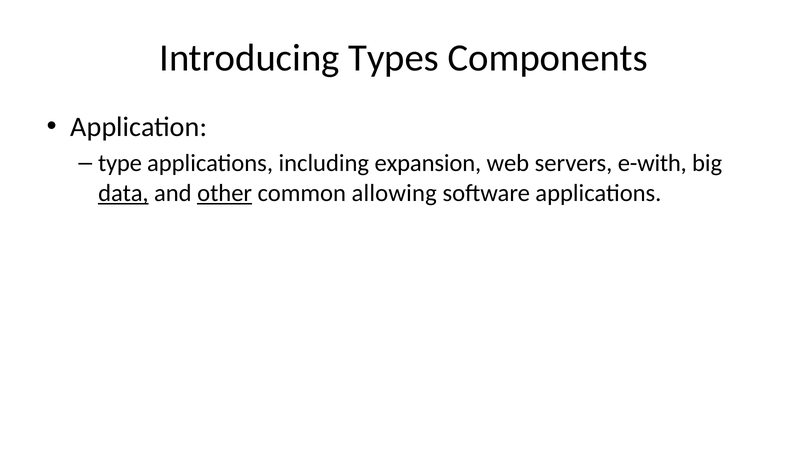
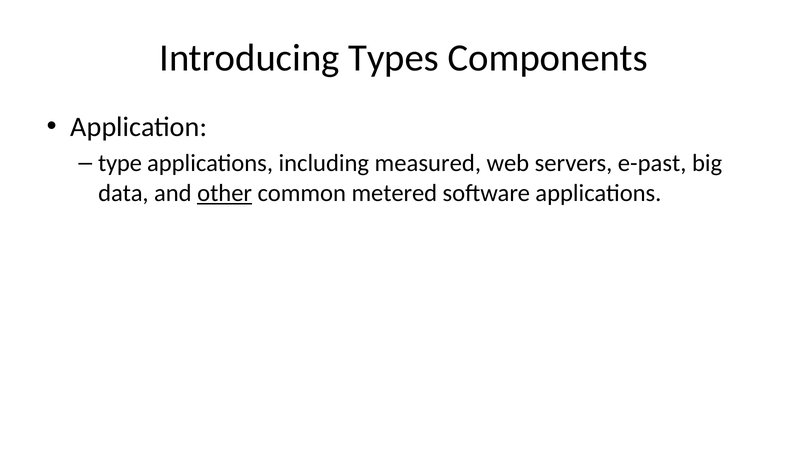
expansion: expansion -> measured (428, 163)
e-with: e-with -> e-past (652, 163)
data underline: present -> none (123, 193)
allowing: allowing -> metered (394, 193)
